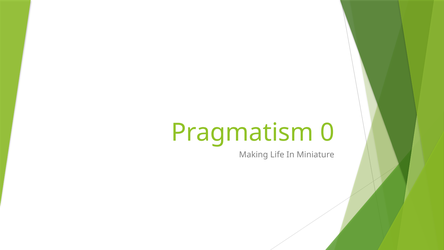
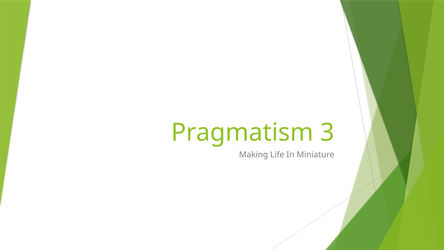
0: 0 -> 3 (327, 133)
